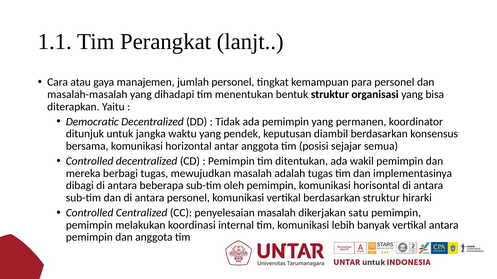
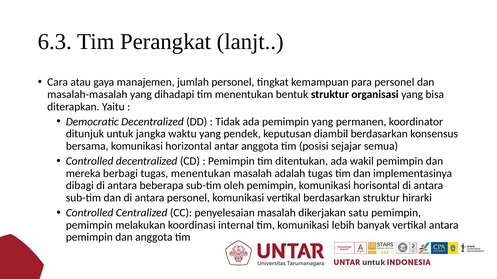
1.1: 1.1 -> 6.3 (55, 42)
tugas mewujudkan: mewujudkan -> menentukan (201, 174)
